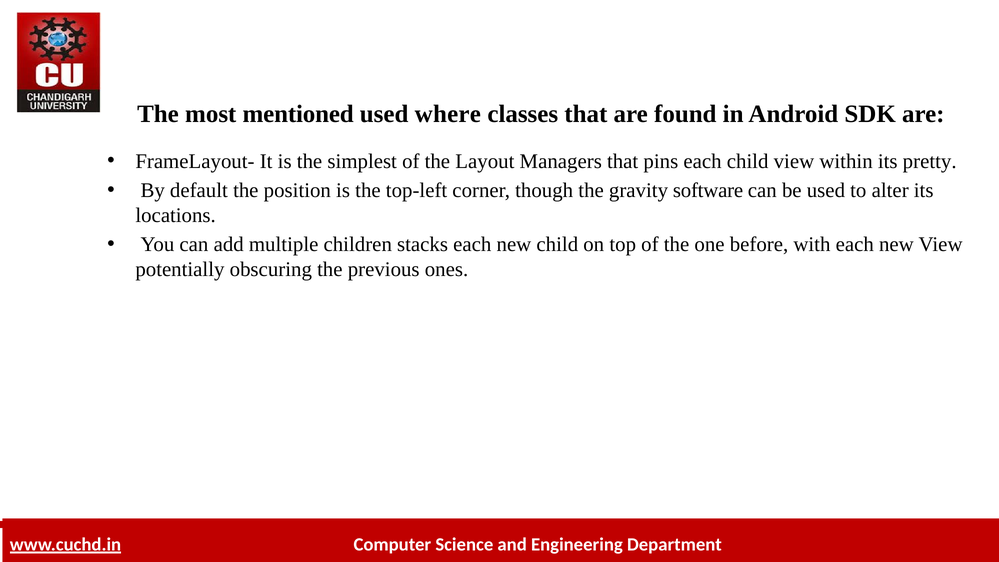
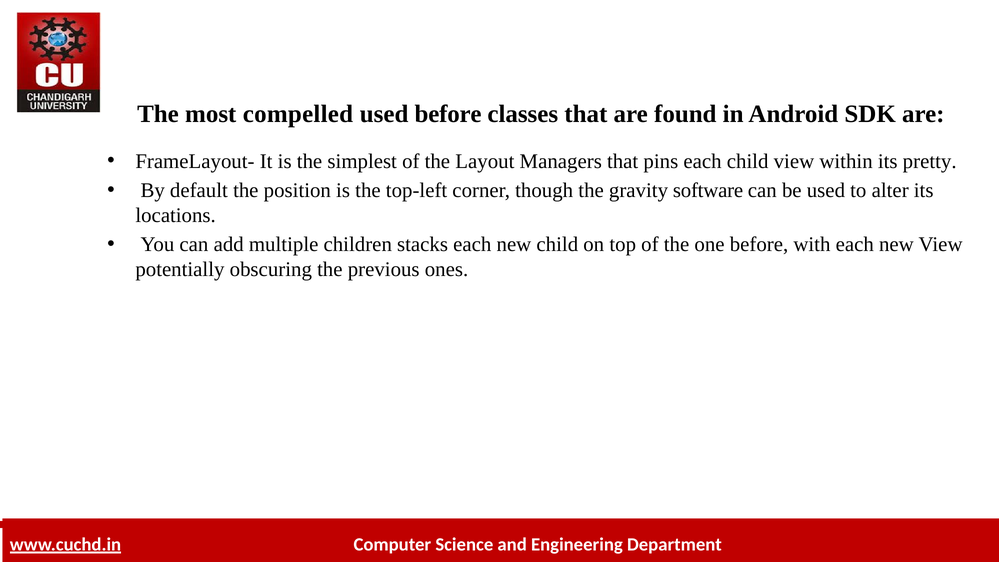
mentioned: mentioned -> compelled (298, 114)
used where: where -> before (448, 114)
